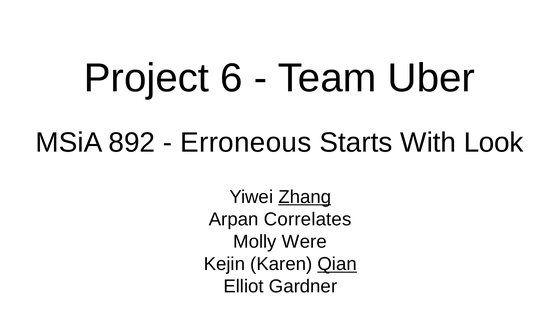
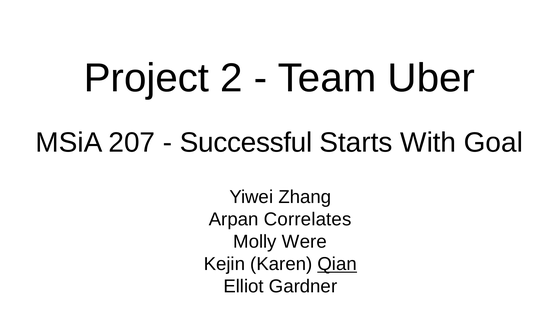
6: 6 -> 2 (232, 78)
892: 892 -> 207 (132, 142)
Erroneous: Erroneous -> Successful (246, 142)
Look: Look -> Goal (493, 142)
Zhang underline: present -> none (305, 197)
